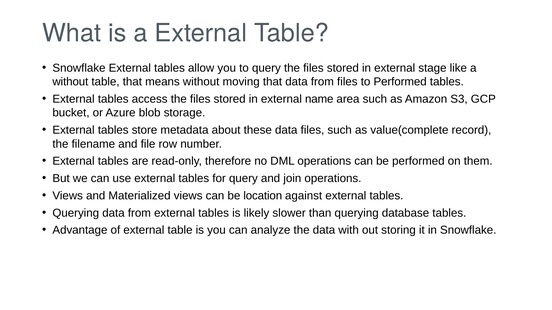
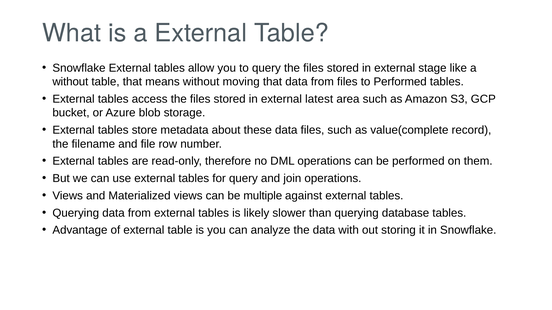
name: name -> latest (319, 99)
location: location -> multiple (263, 196)
